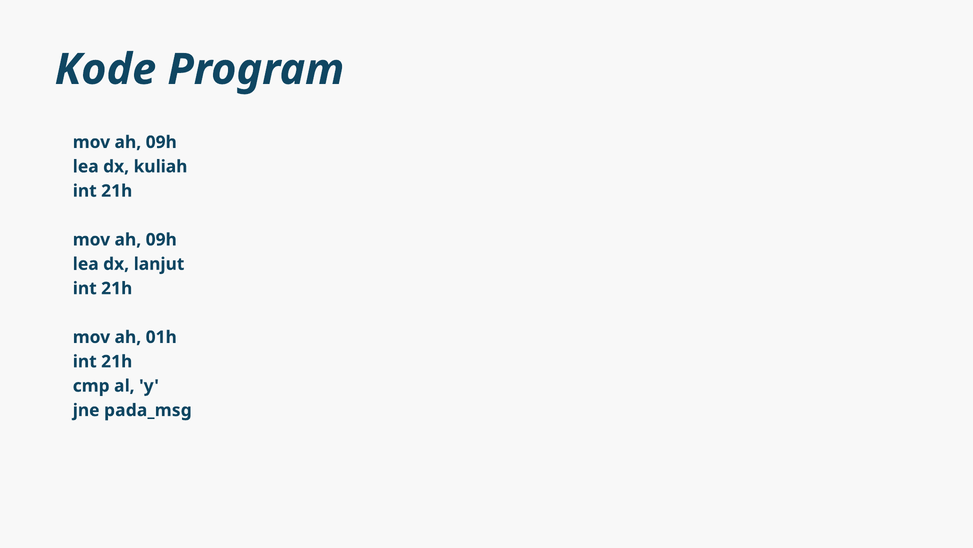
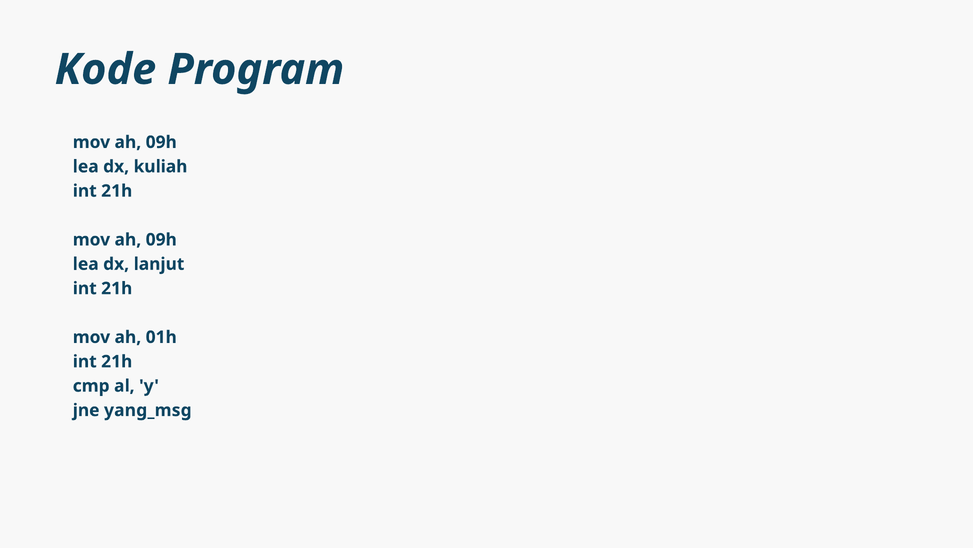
pada_msg: pada_msg -> yang_msg (148, 410)
